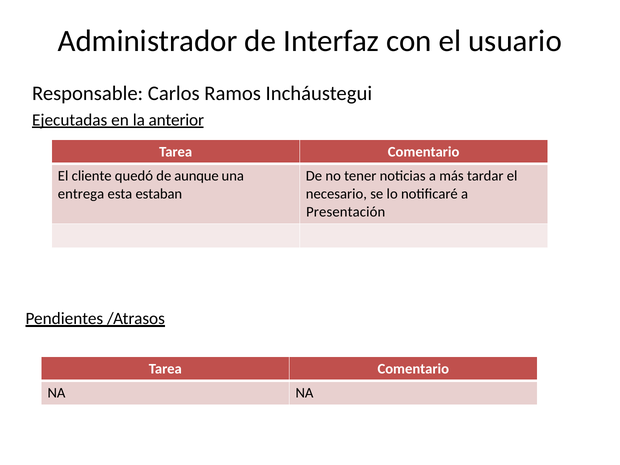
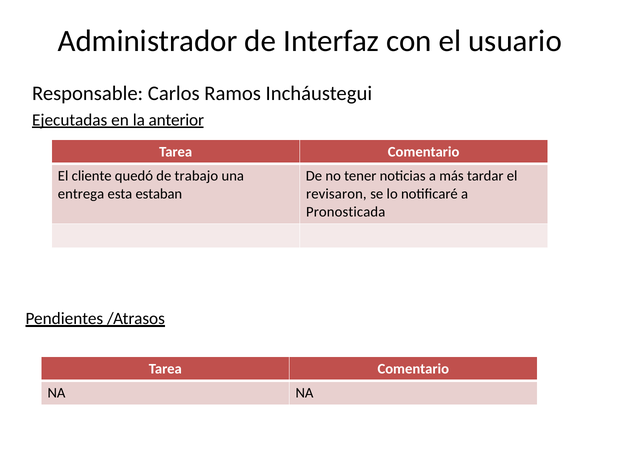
aunque: aunque -> trabajo (196, 176)
necesario: necesario -> revisaron (336, 194)
Presentación: Presentación -> Pronosticada (346, 212)
